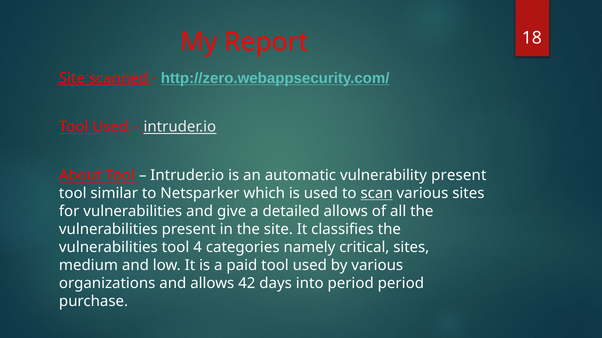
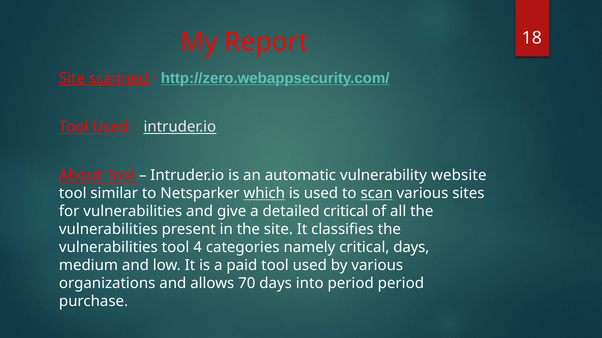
vulnerability present: present -> website (459, 176)
which underline: none -> present (264, 194)
detailed allows: allows -> critical (346, 212)
critical sites: sites -> days (411, 248)
42: 42 -> 70 (247, 284)
